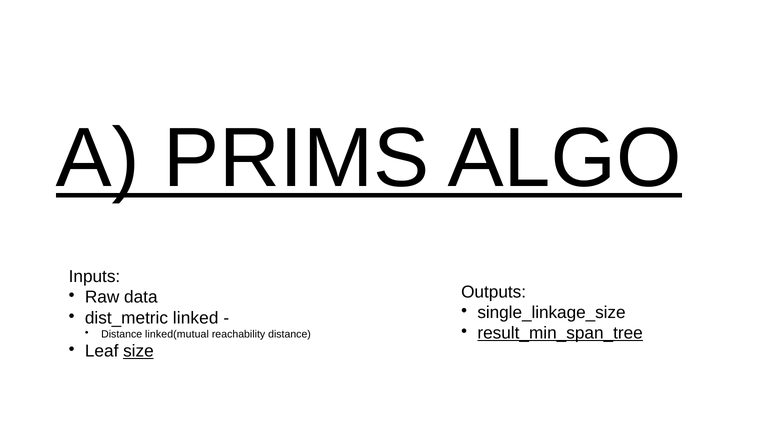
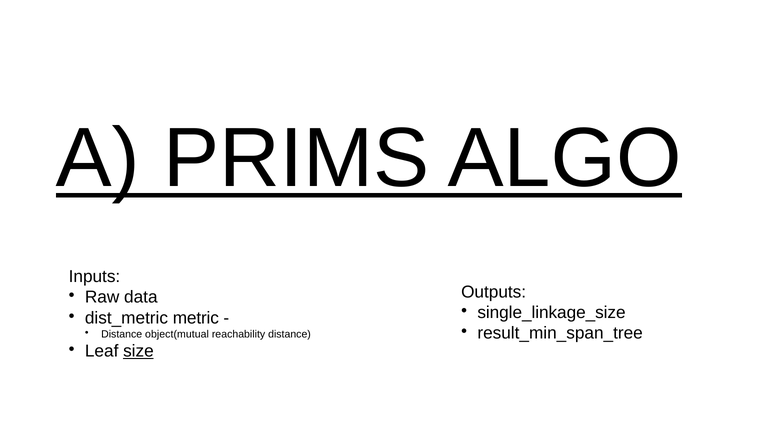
linked: linked -> metric (196, 318)
result_min_span_tree underline: present -> none (560, 333)
linked(mutual: linked(mutual -> object(mutual (177, 334)
